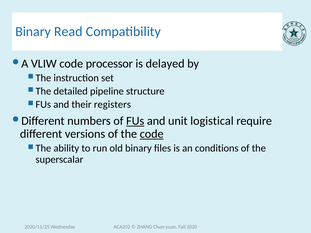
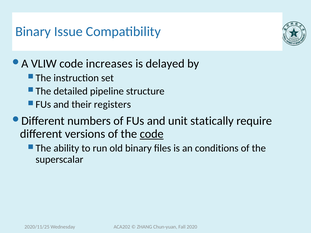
Read: Read -> Issue (68, 32)
processor: processor -> increases (109, 64)
FUs underline: present -> none (135, 121)
logistical: logistical -> statically (212, 121)
